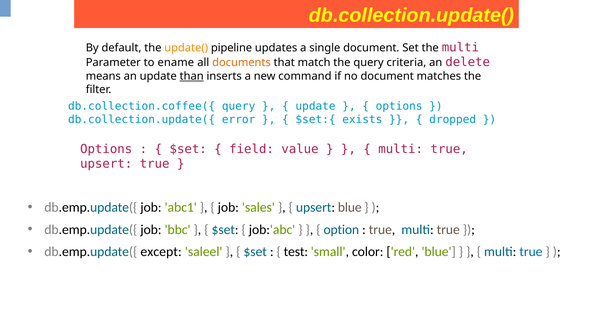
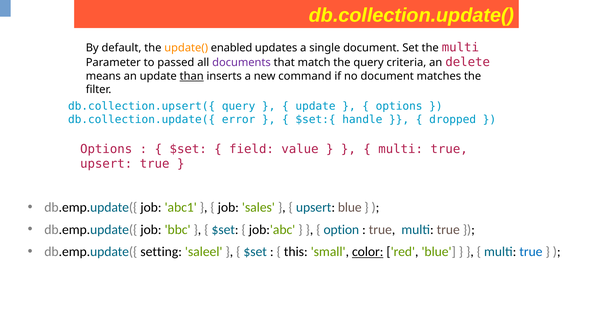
pipeline: pipeline -> enabled (232, 48)
ename: ename -> passed (176, 63)
documents colour: orange -> purple (241, 63)
db.collection.coffee({: db.collection.coffee({ -> db.collection.upsert({ (142, 106)
exists: exists -> handle (362, 120)
except: except -> setting (161, 252)
test: test -> this (296, 252)
color underline: none -> present (368, 252)
